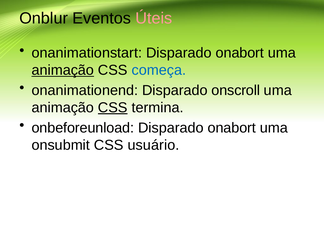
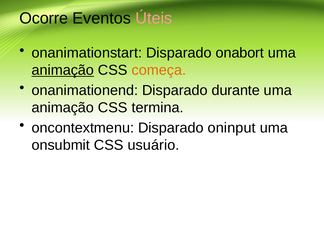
Onblur: Onblur -> Ocorre (44, 18)
começa colour: blue -> orange (159, 70)
onscroll: onscroll -> durante (236, 90)
CSS underline: present -> none (113, 108)
onbeforeunload: onbeforeunload -> oncontextmenu (83, 128)
onabort: onabort -> oninput (232, 128)
